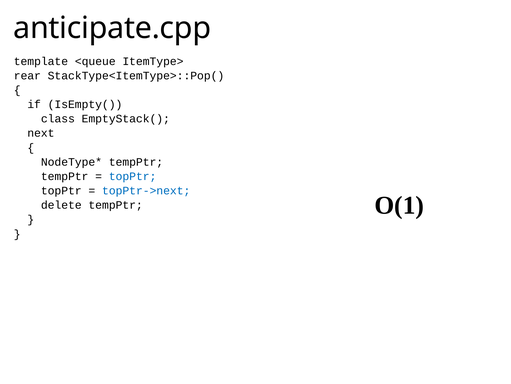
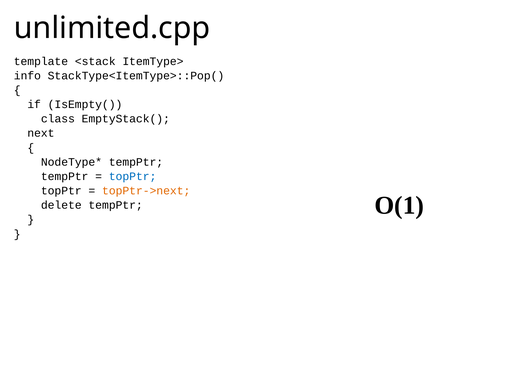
anticipate.cpp: anticipate.cpp -> unlimited.cpp (112, 28)
<queue: <queue -> <stack (95, 61)
rear: rear -> info (27, 76)
topPtr->next colour: blue -> orange (146, 190)
